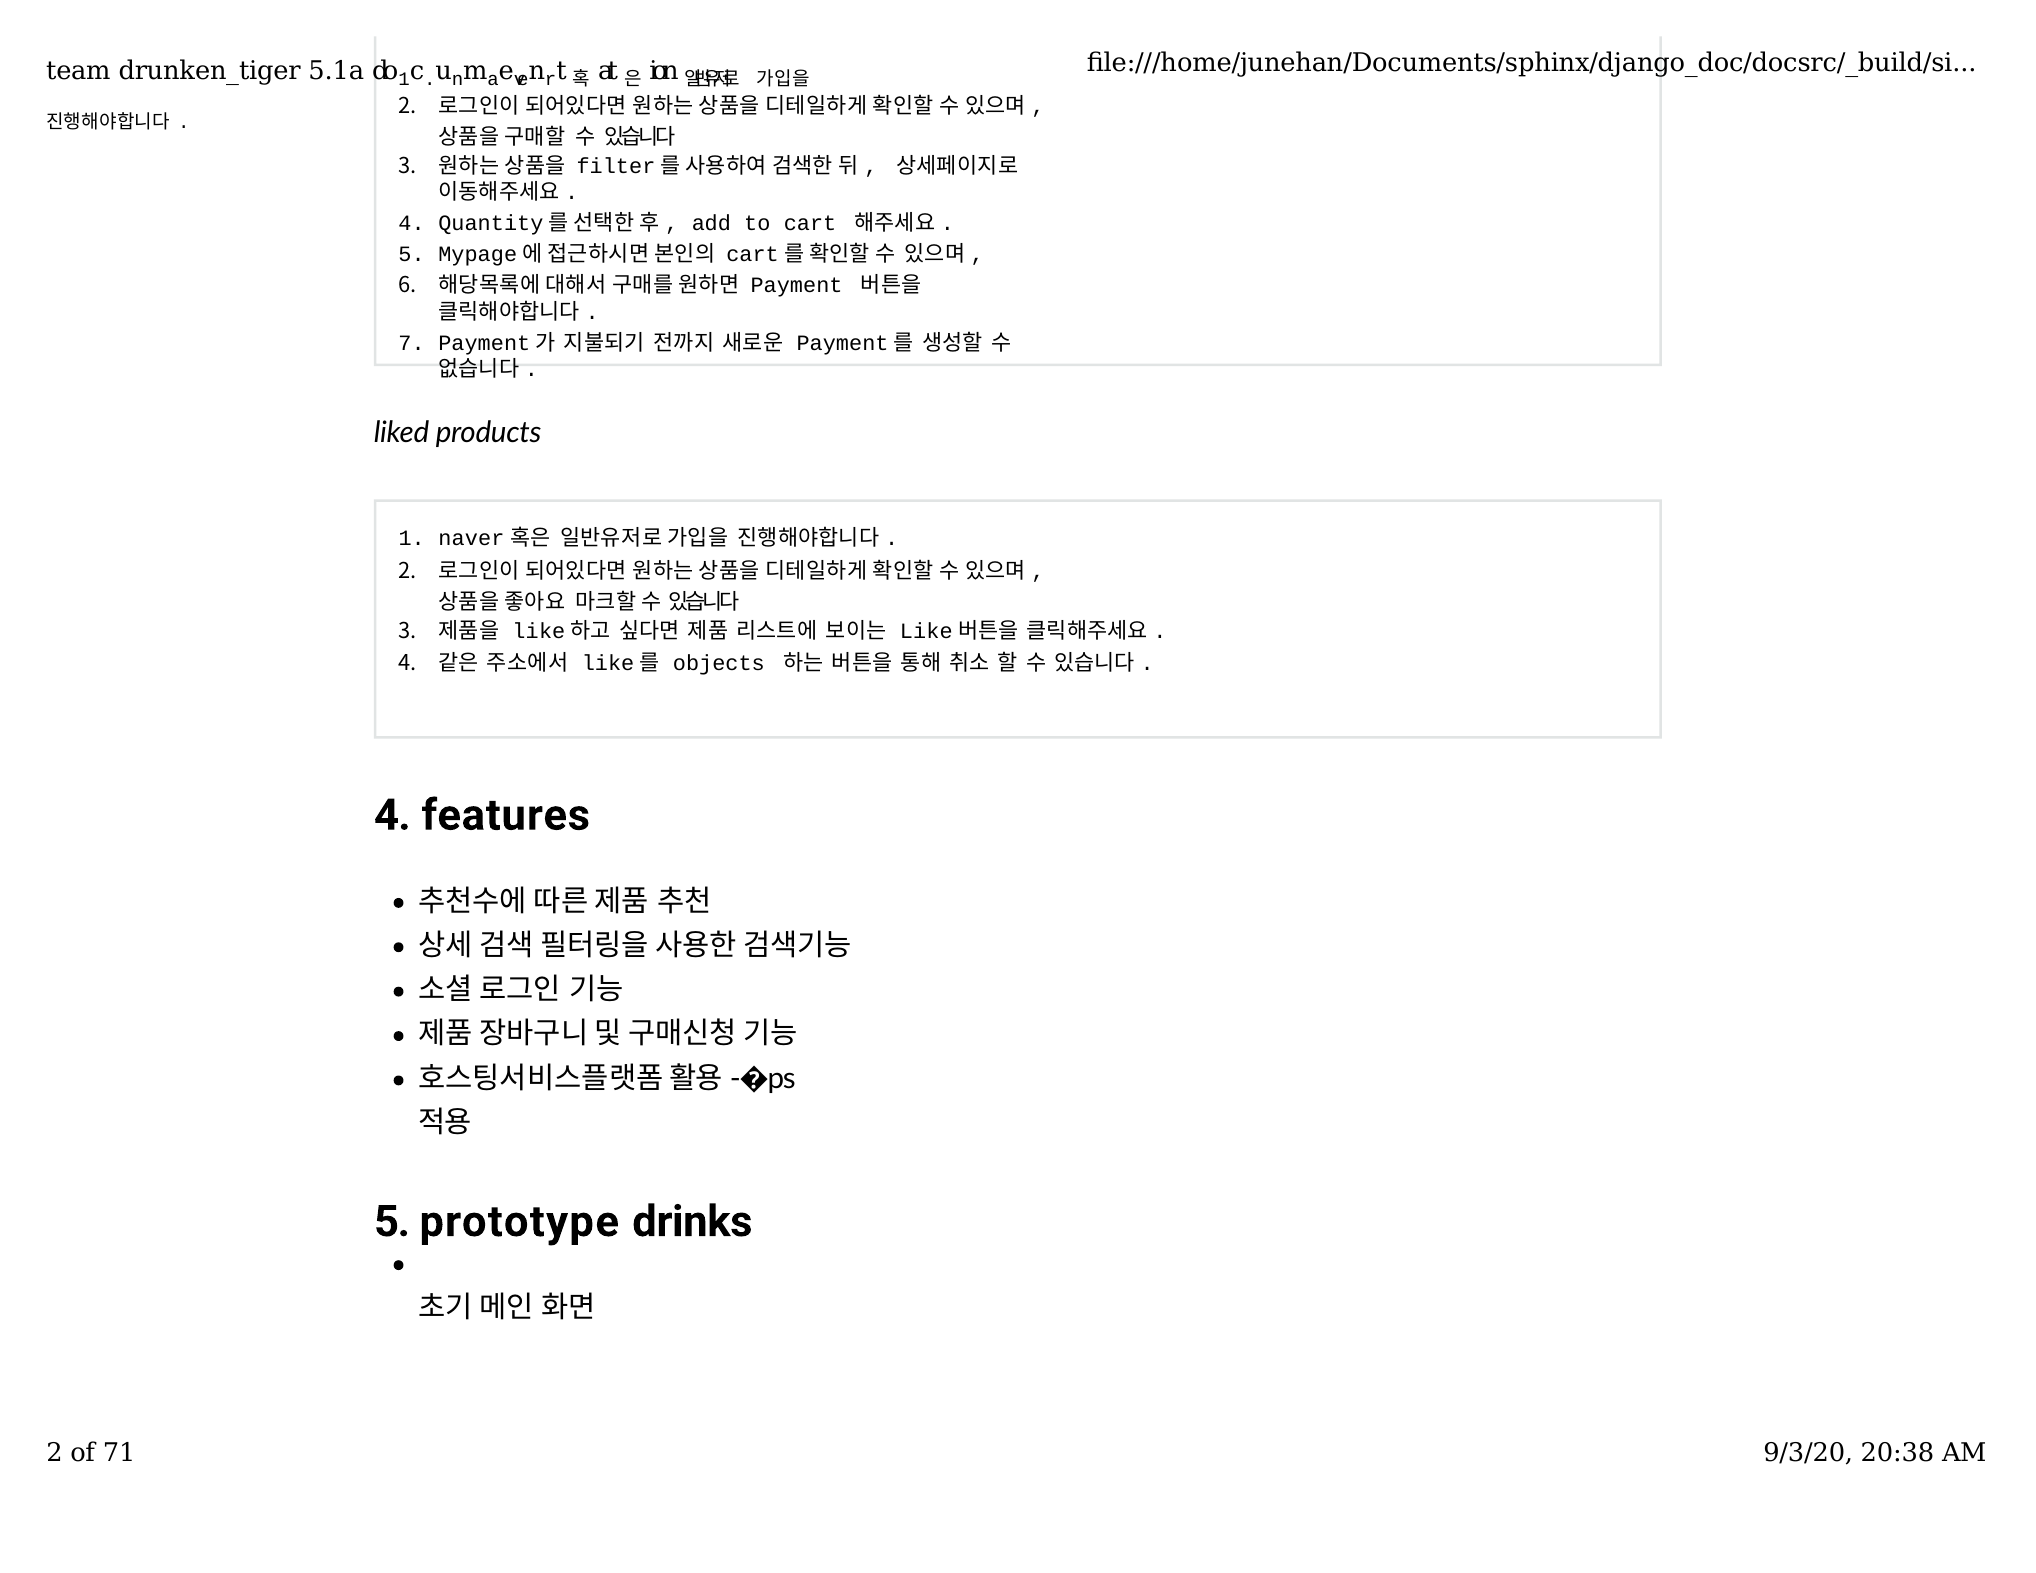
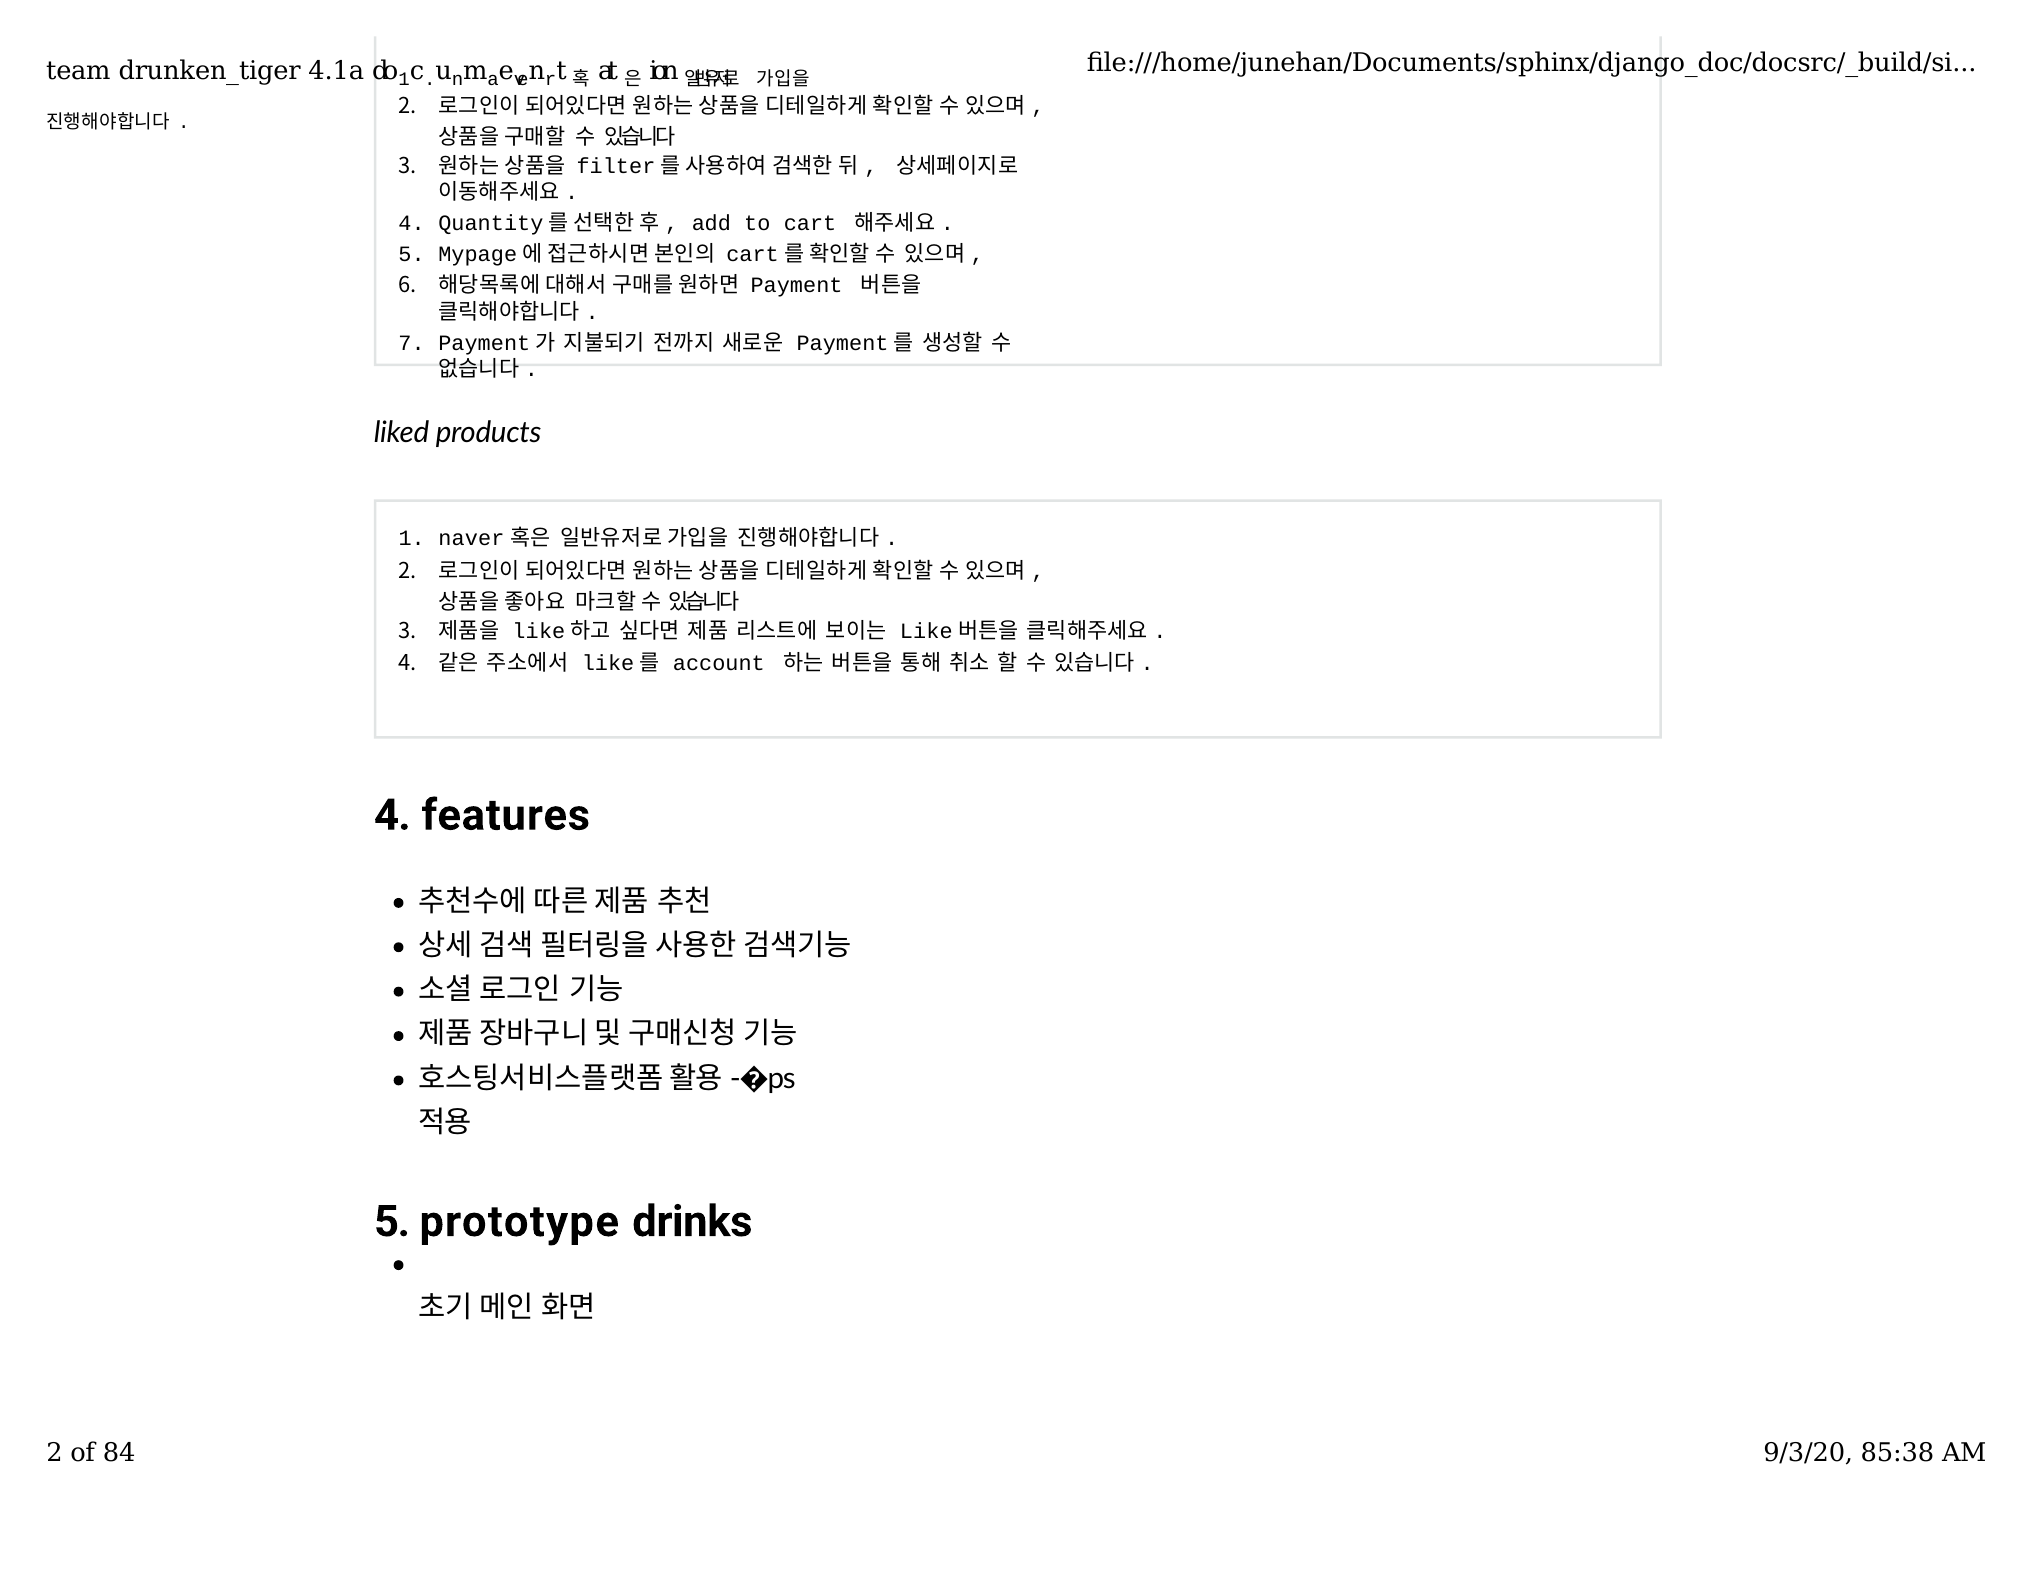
5.1a: 5.1a -> 4.1a (336, 71)
objects: objects -> account (719, 663)
71: 71 -> 84 (119, 1453)
20:38: 20:38 -> 85:38 (1898, 1453)
